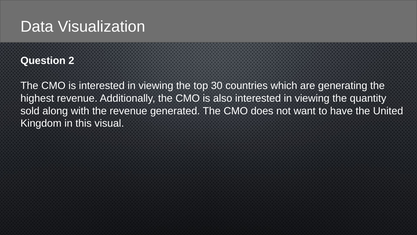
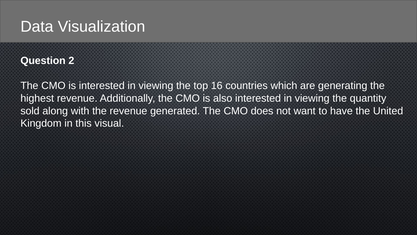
30: 30 -> 16 (217, 86)
